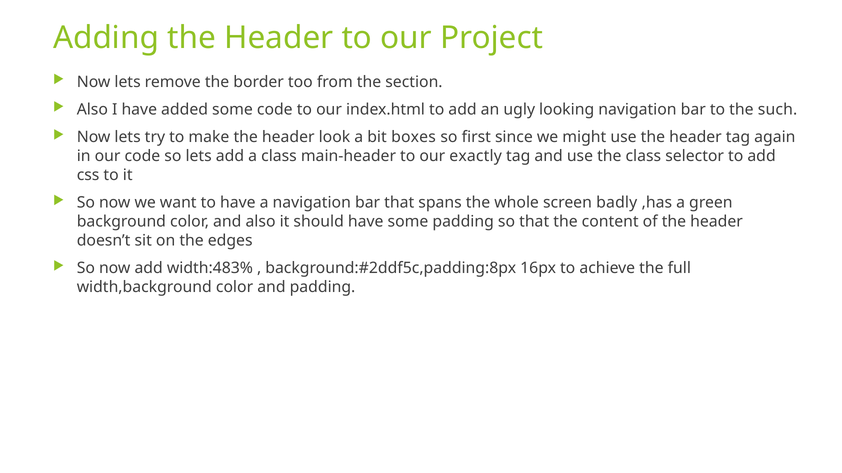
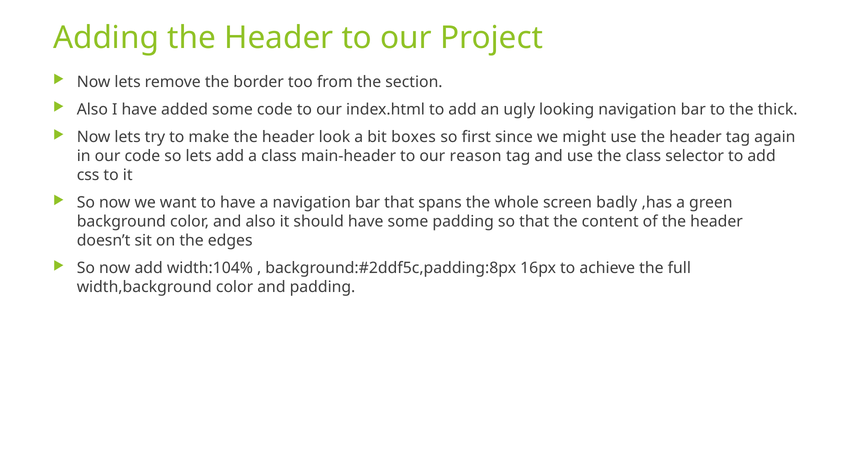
such: such -> thick (778, 110)
exactly: exactly -> reason (476, 156)
width:483%: width:483% -> width:104% (210, 269)
